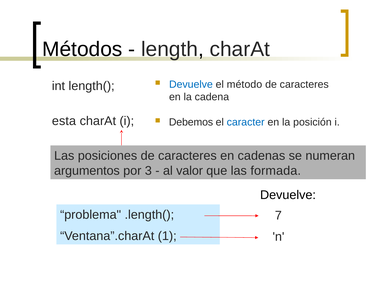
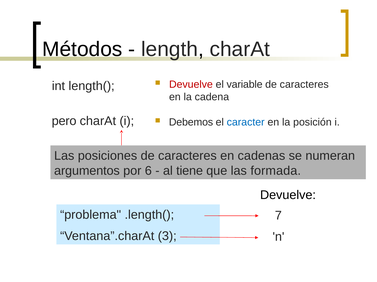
Devuelve colour: blue -> red (191, 85)
método: método -> variable (245, 85)
esta: esta -> pero (64, 121)
3: 3 -> 6 (148, 171)
valor: valor -> tiene (190, 171)
1: 1 -> 3 (167, 237)
